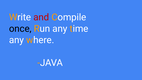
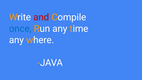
once colour: black -> blue (20, 29)
